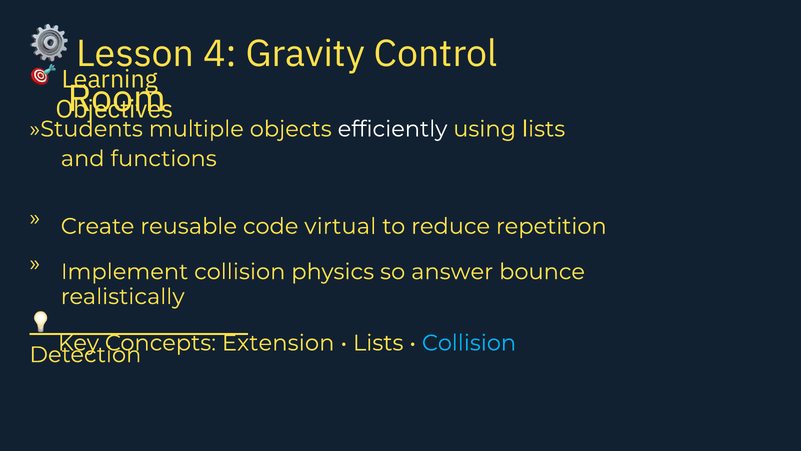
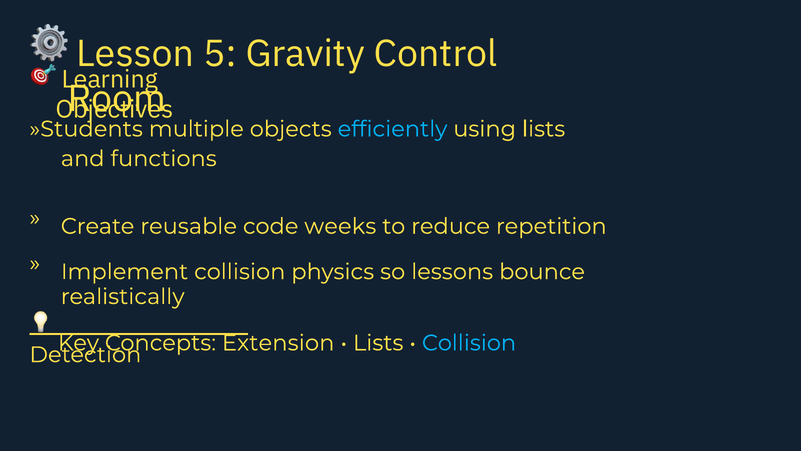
4: 4 -> 5 (220, 54)
efﬁciently colour: white -> light blue (393, 129)
virtual: virtual -> weeks (340, 226)
answer: answer -> lessons (452, 272)
